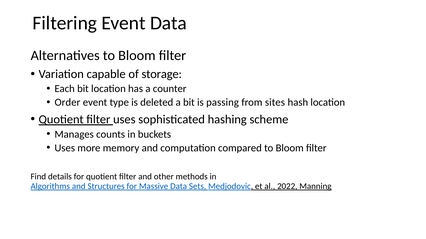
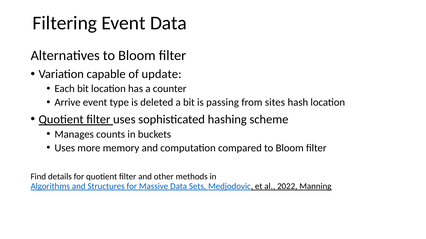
storage: storage -> update (162, 74)
Order: Order -> Arrive (68, 103)
